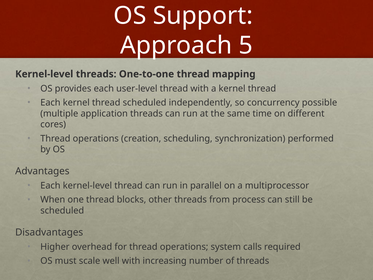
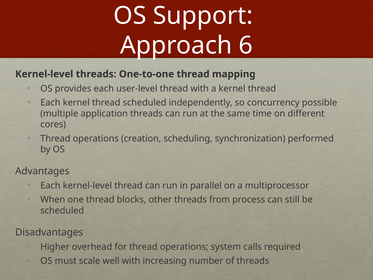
5: 5 -> 6 (246, 45)
